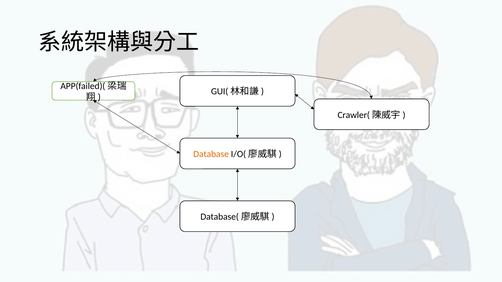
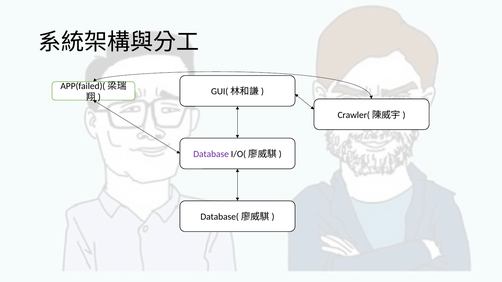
Database colour: orange -> purple (211, 154)
